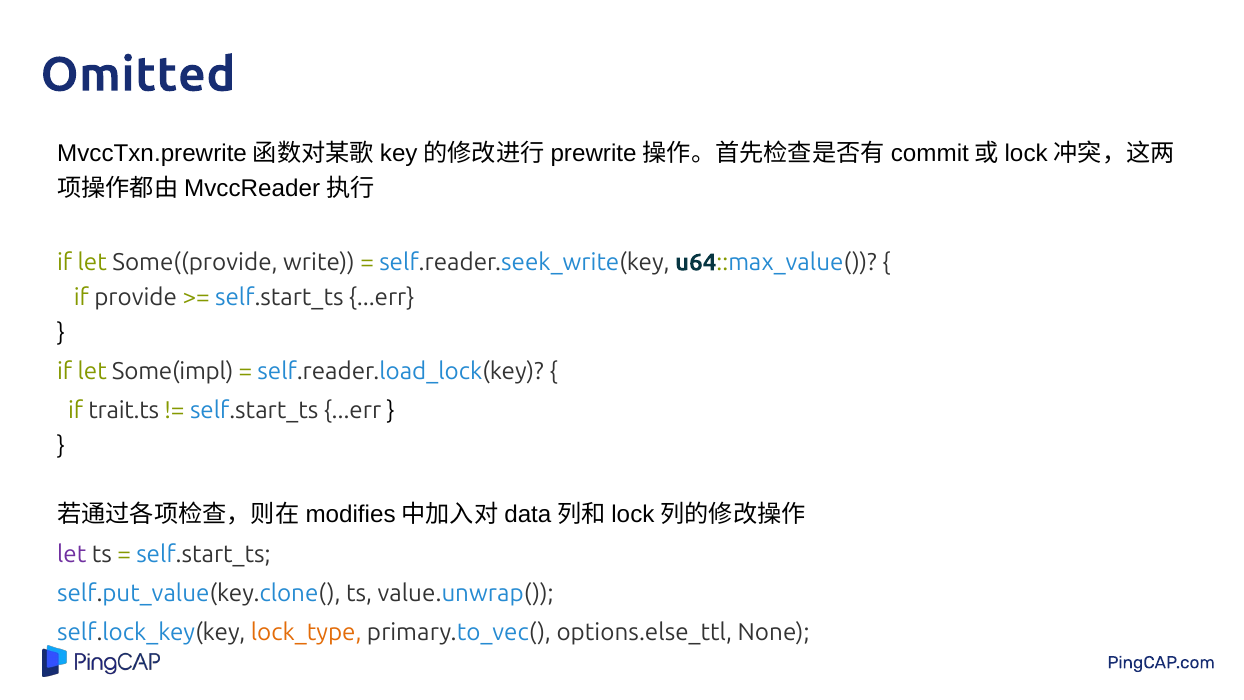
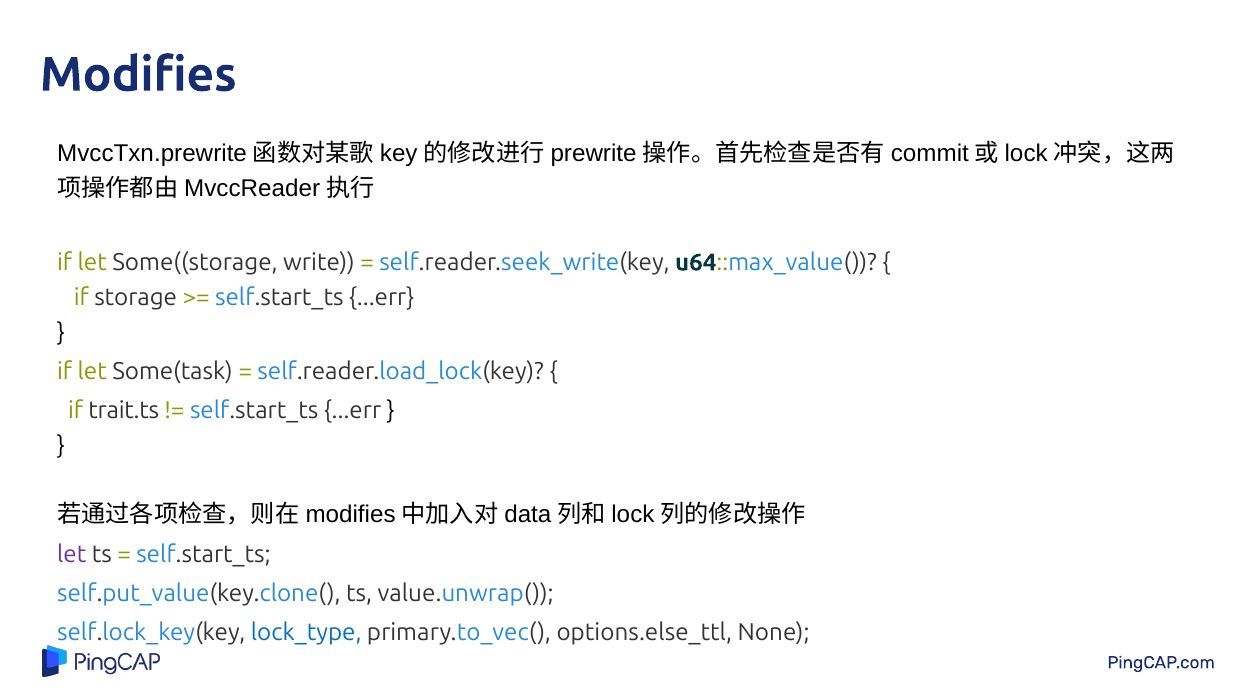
Omitted: Omitted -> Modifies (138, 75)
Some((provide: Some((provide -> Some((storage (195, 262)
provide: provide -> storage (136, 297)
Some(impl: Some(impl -> Some(task (173, 371)
lock_type colour: orange -> blue (306, 632)
